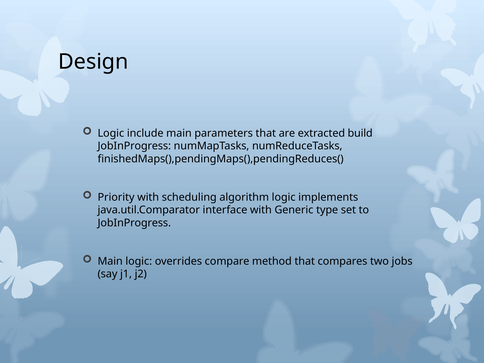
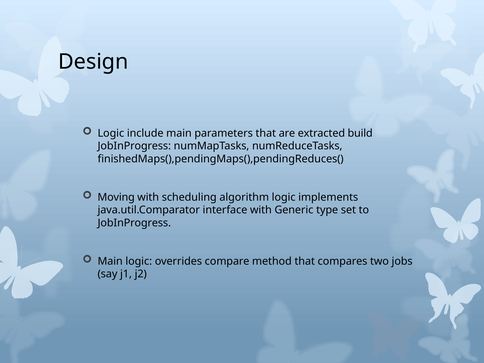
Priority: Priority -> Moving (116, 197)
